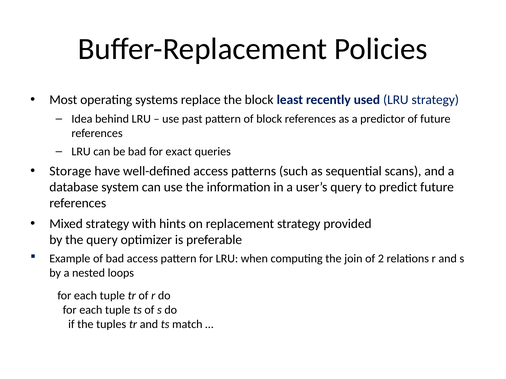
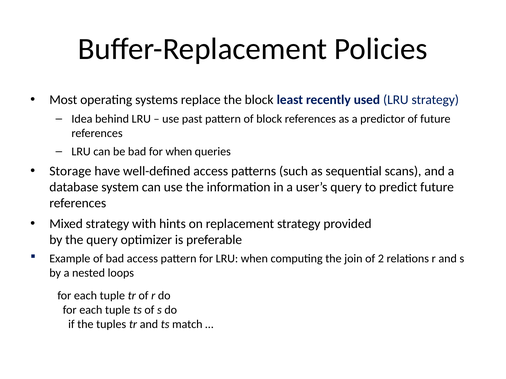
for exact: exact -> when (179, 152)
